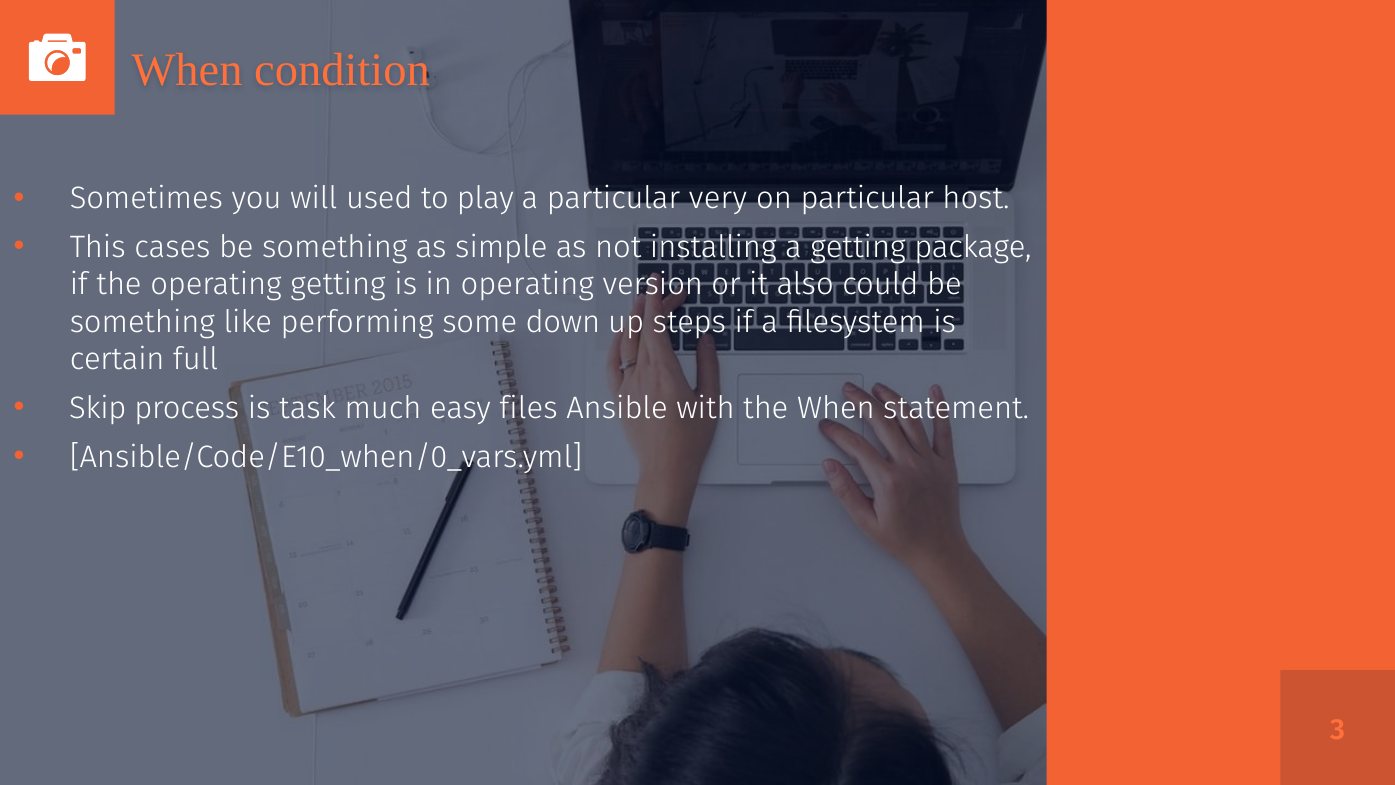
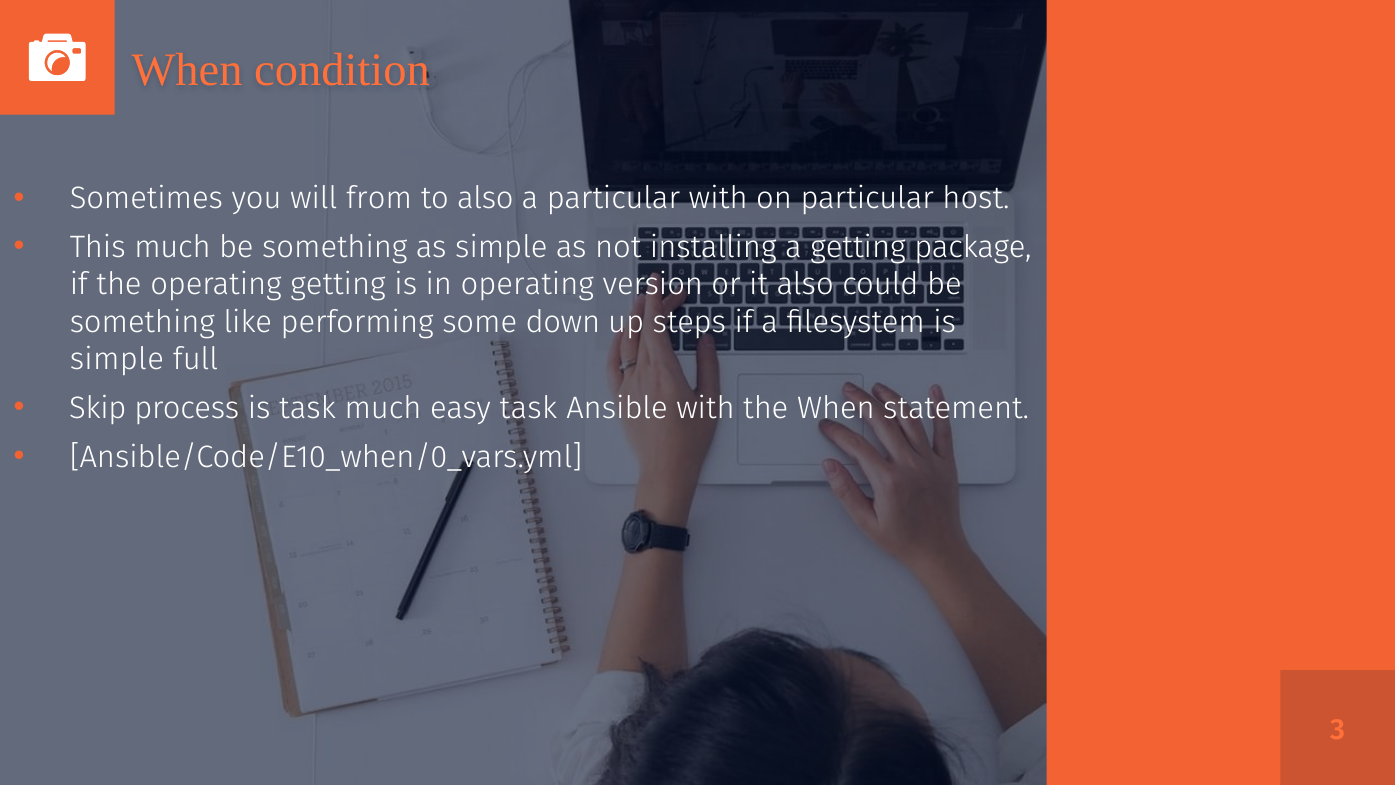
used: used -> from (379, 199)
to play: play -> also (485, 199)
particular very: very -> with (718, 199)
This cases: cases -> much (172, 247)
certain: certain -> simple (117, 359)
easy files: files -> task (528, 408)
